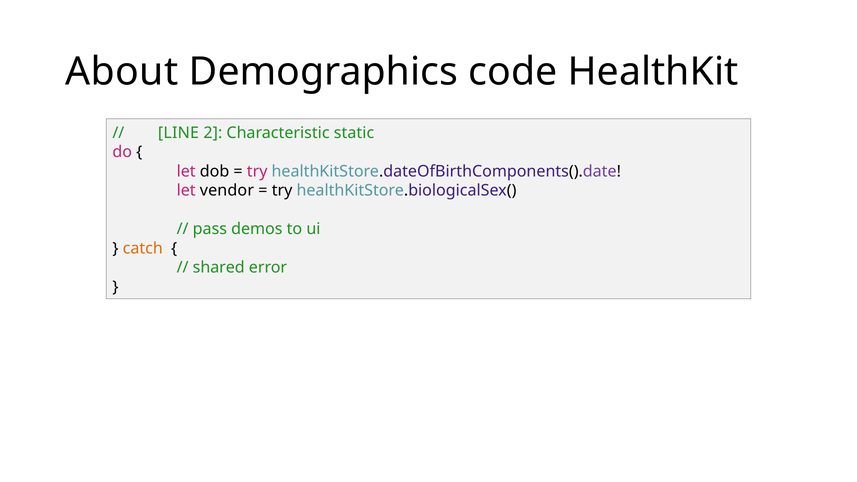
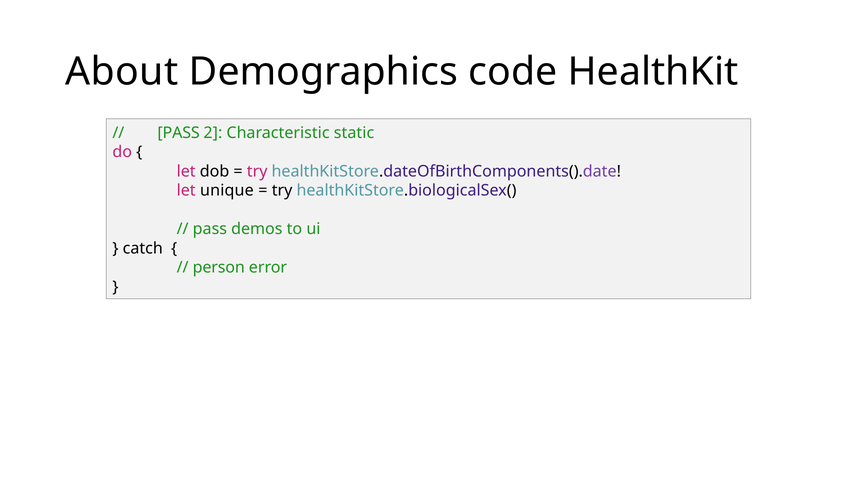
LINE: LINE -> PASS (179, 133)
vendor: vendor -> unique (227, 191)
catch colour: orange -> black (143, 248)
shared: shared -> person (219, 268)
